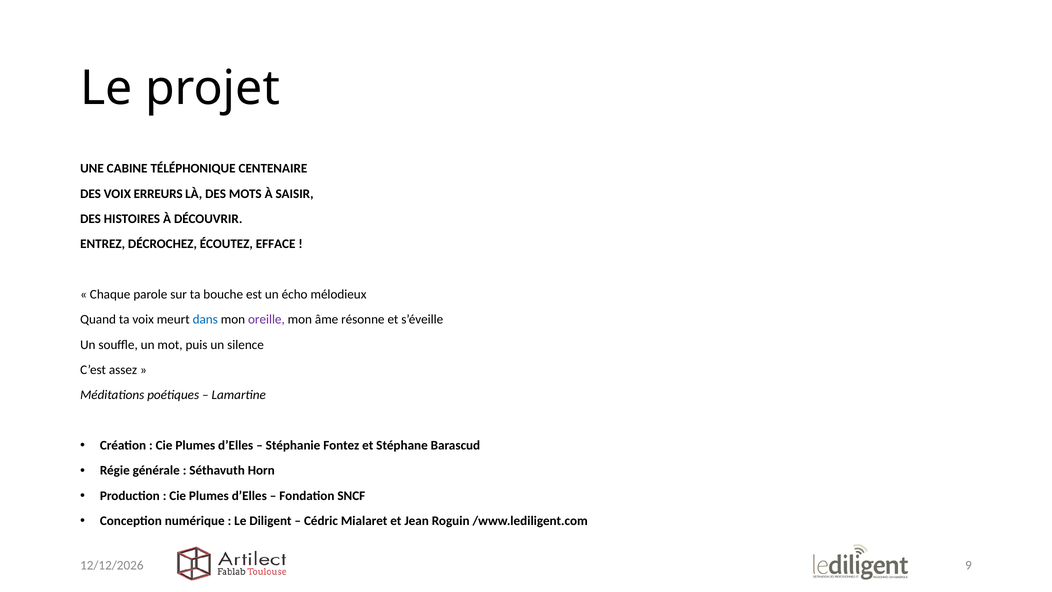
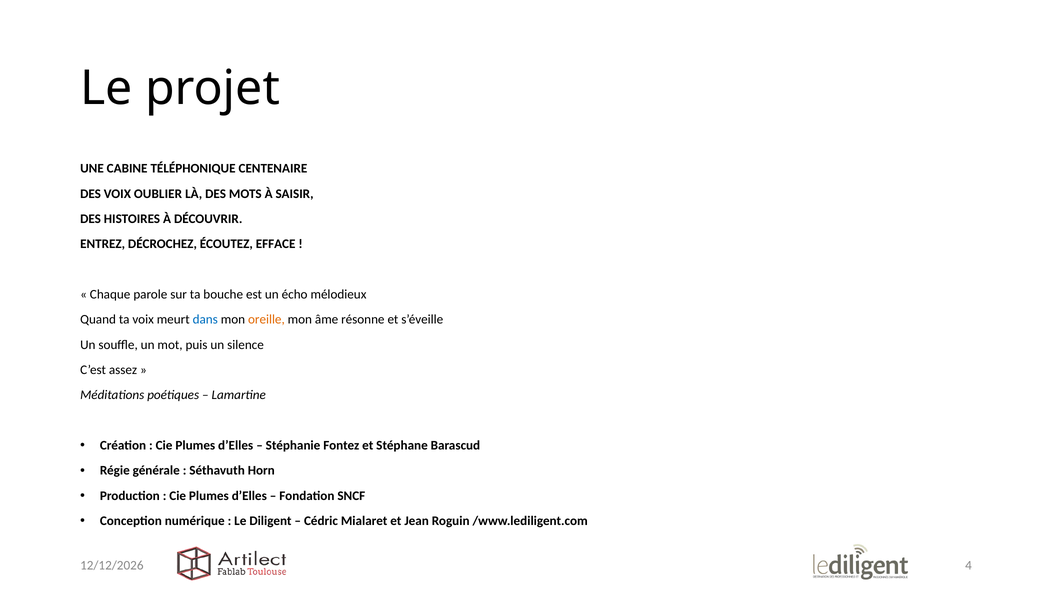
ERREURS: ERREURS -> OUBLIER (158, 194)
oreille colour: purple -> orange (266, 319)
9: 9 -> 4 (969, 565)
